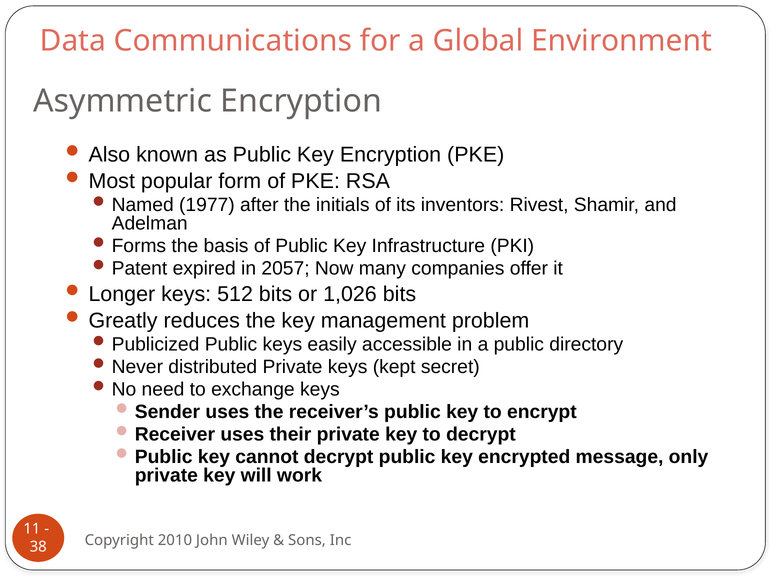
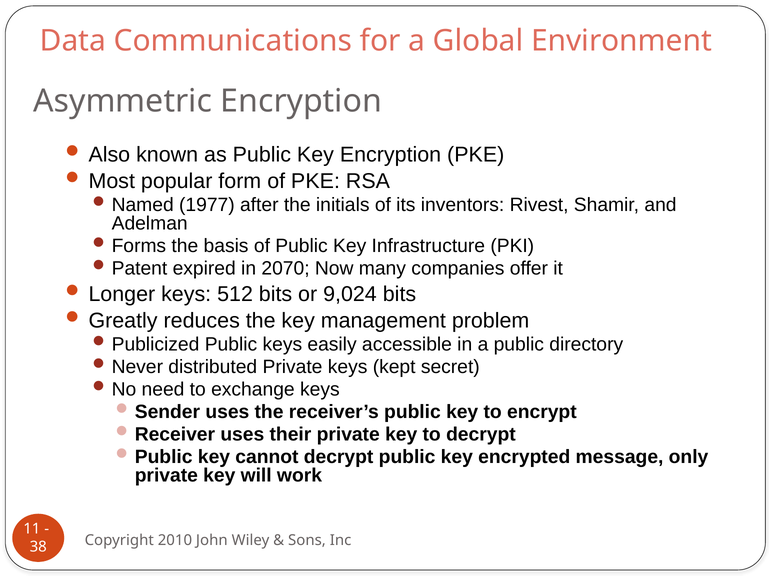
2057: 2057 -> 2070 (286, 268)
1,026: 1,026 -> 9,024 (350, 294)
